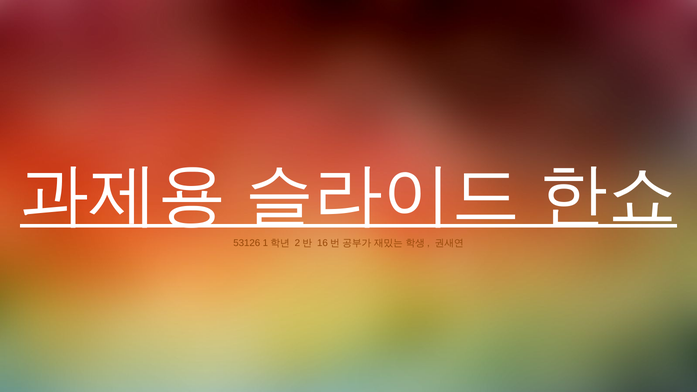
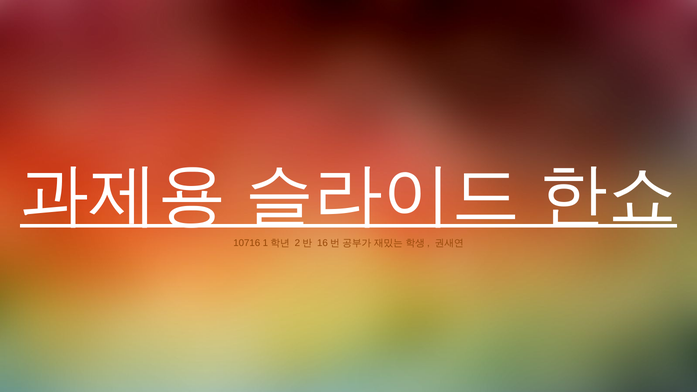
53126: 53126 -> 10716 (247, 243)
